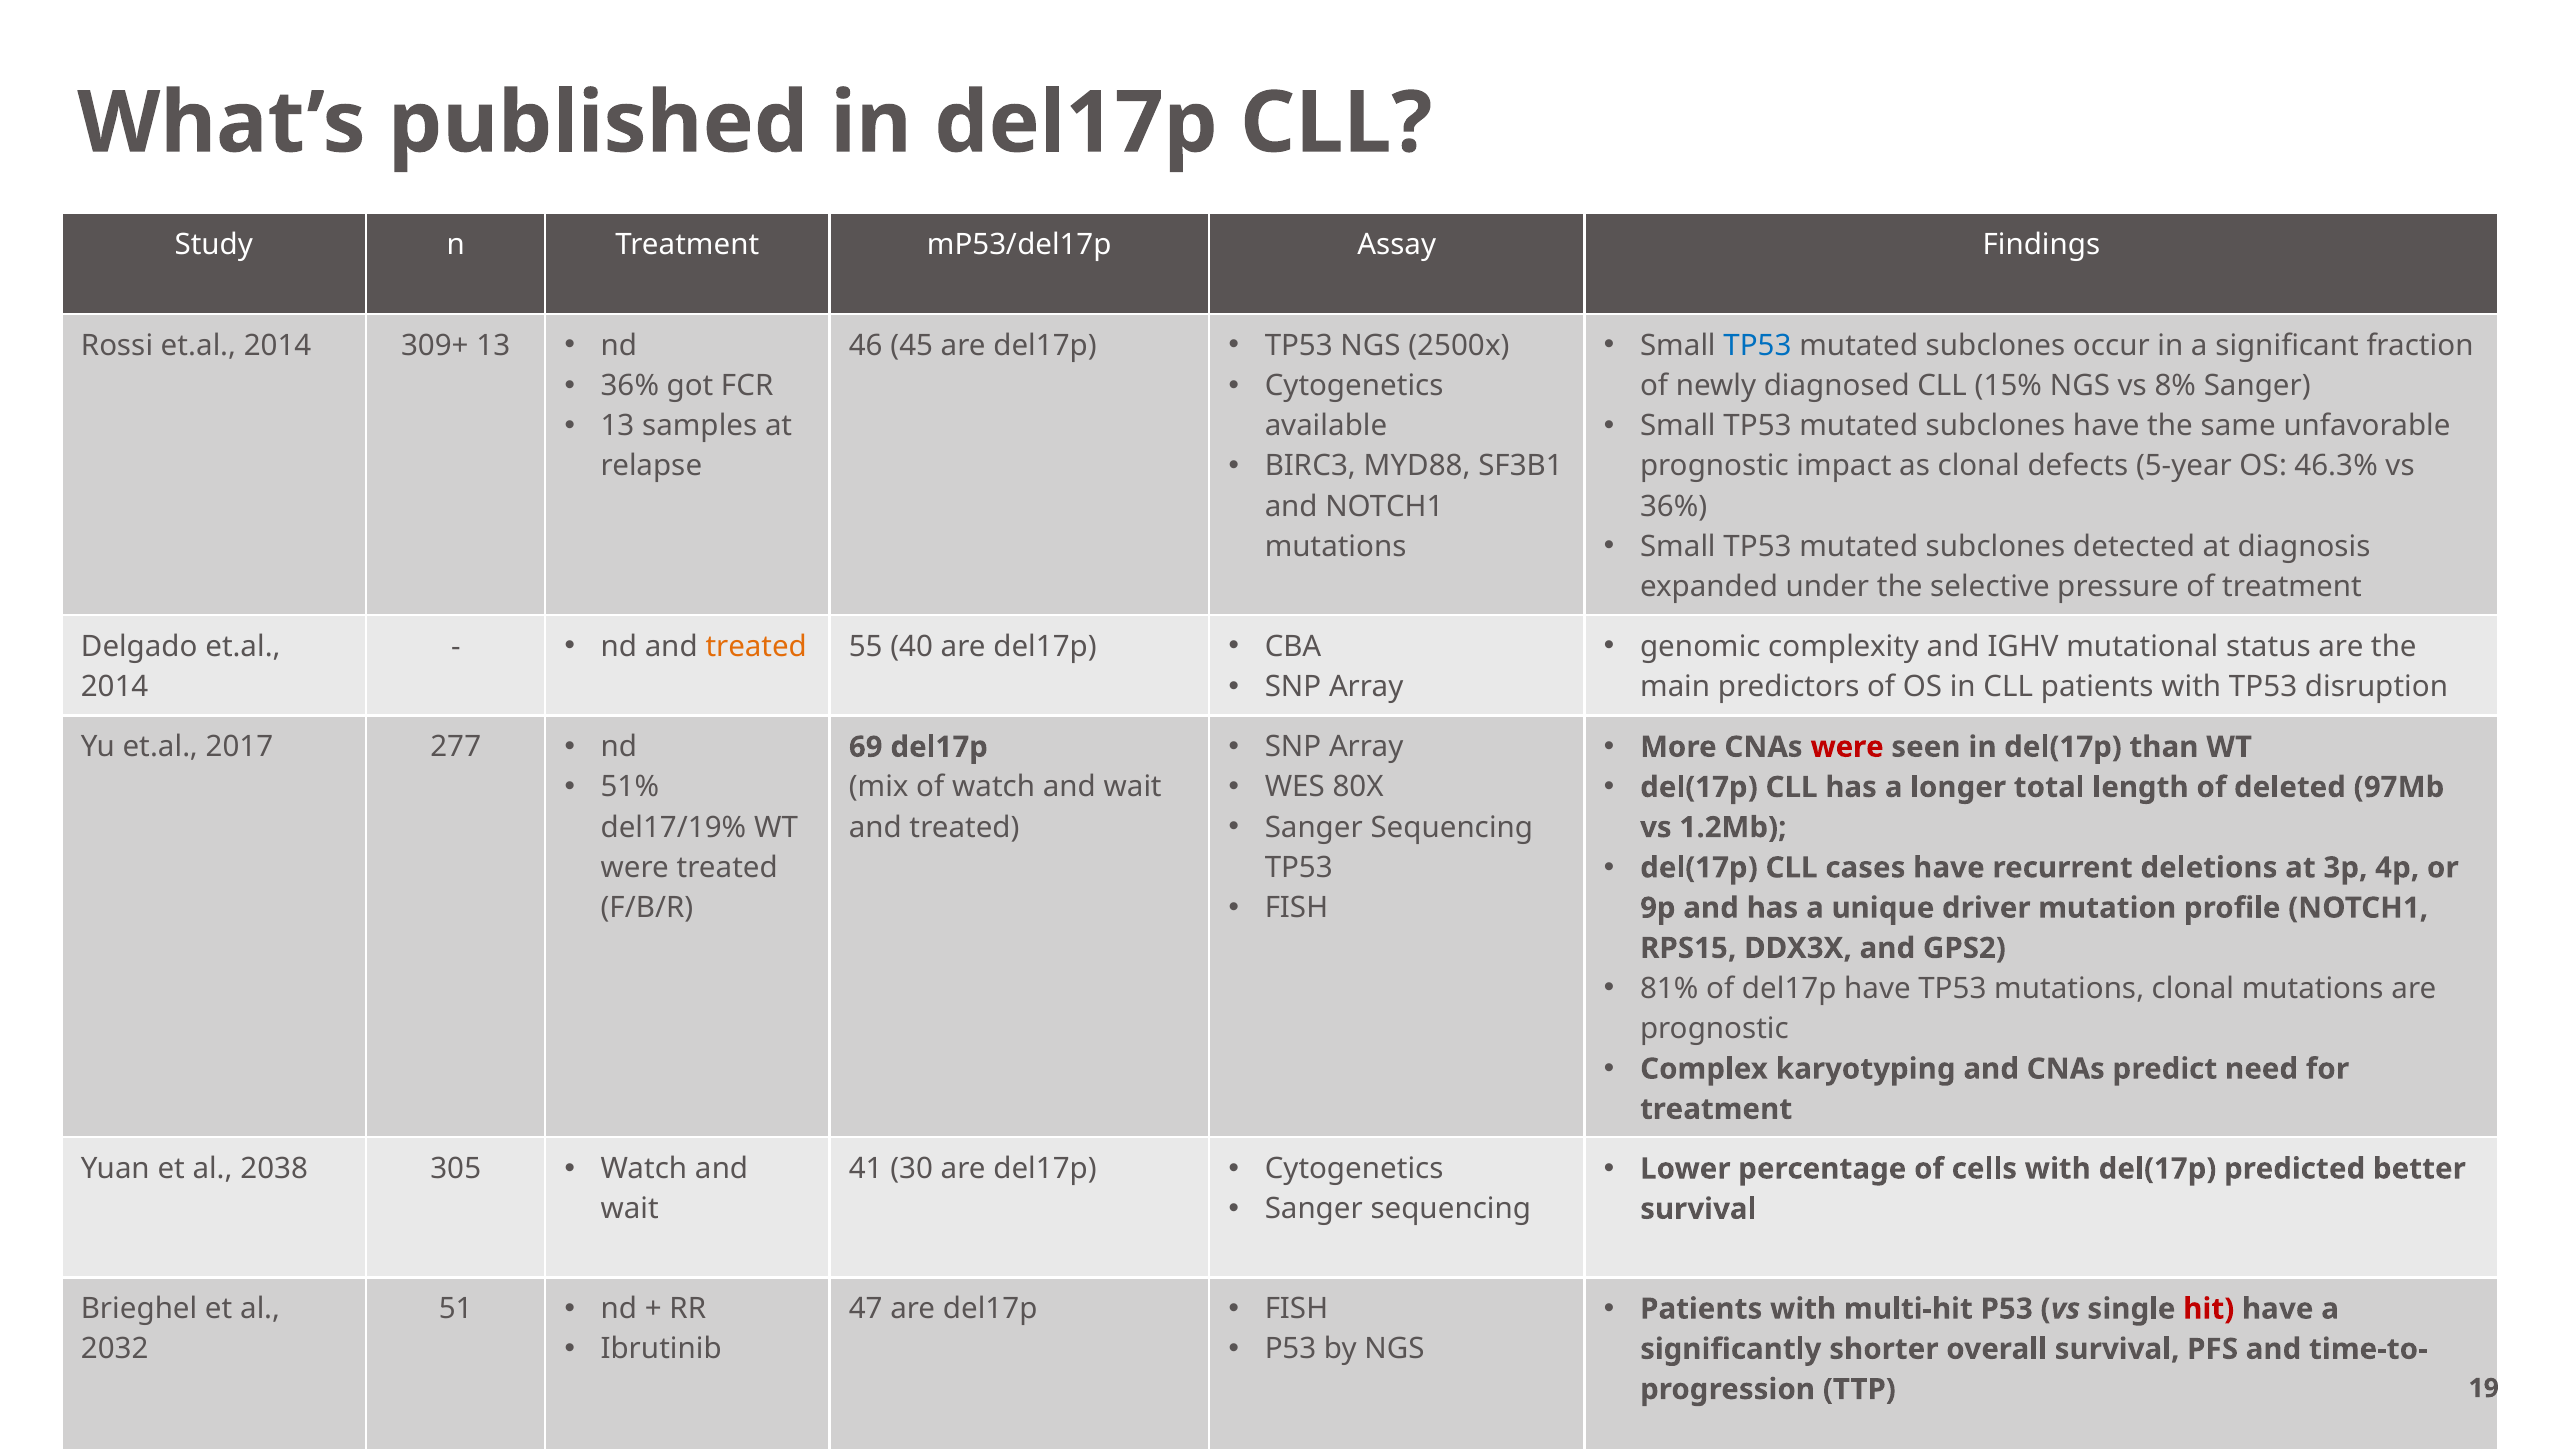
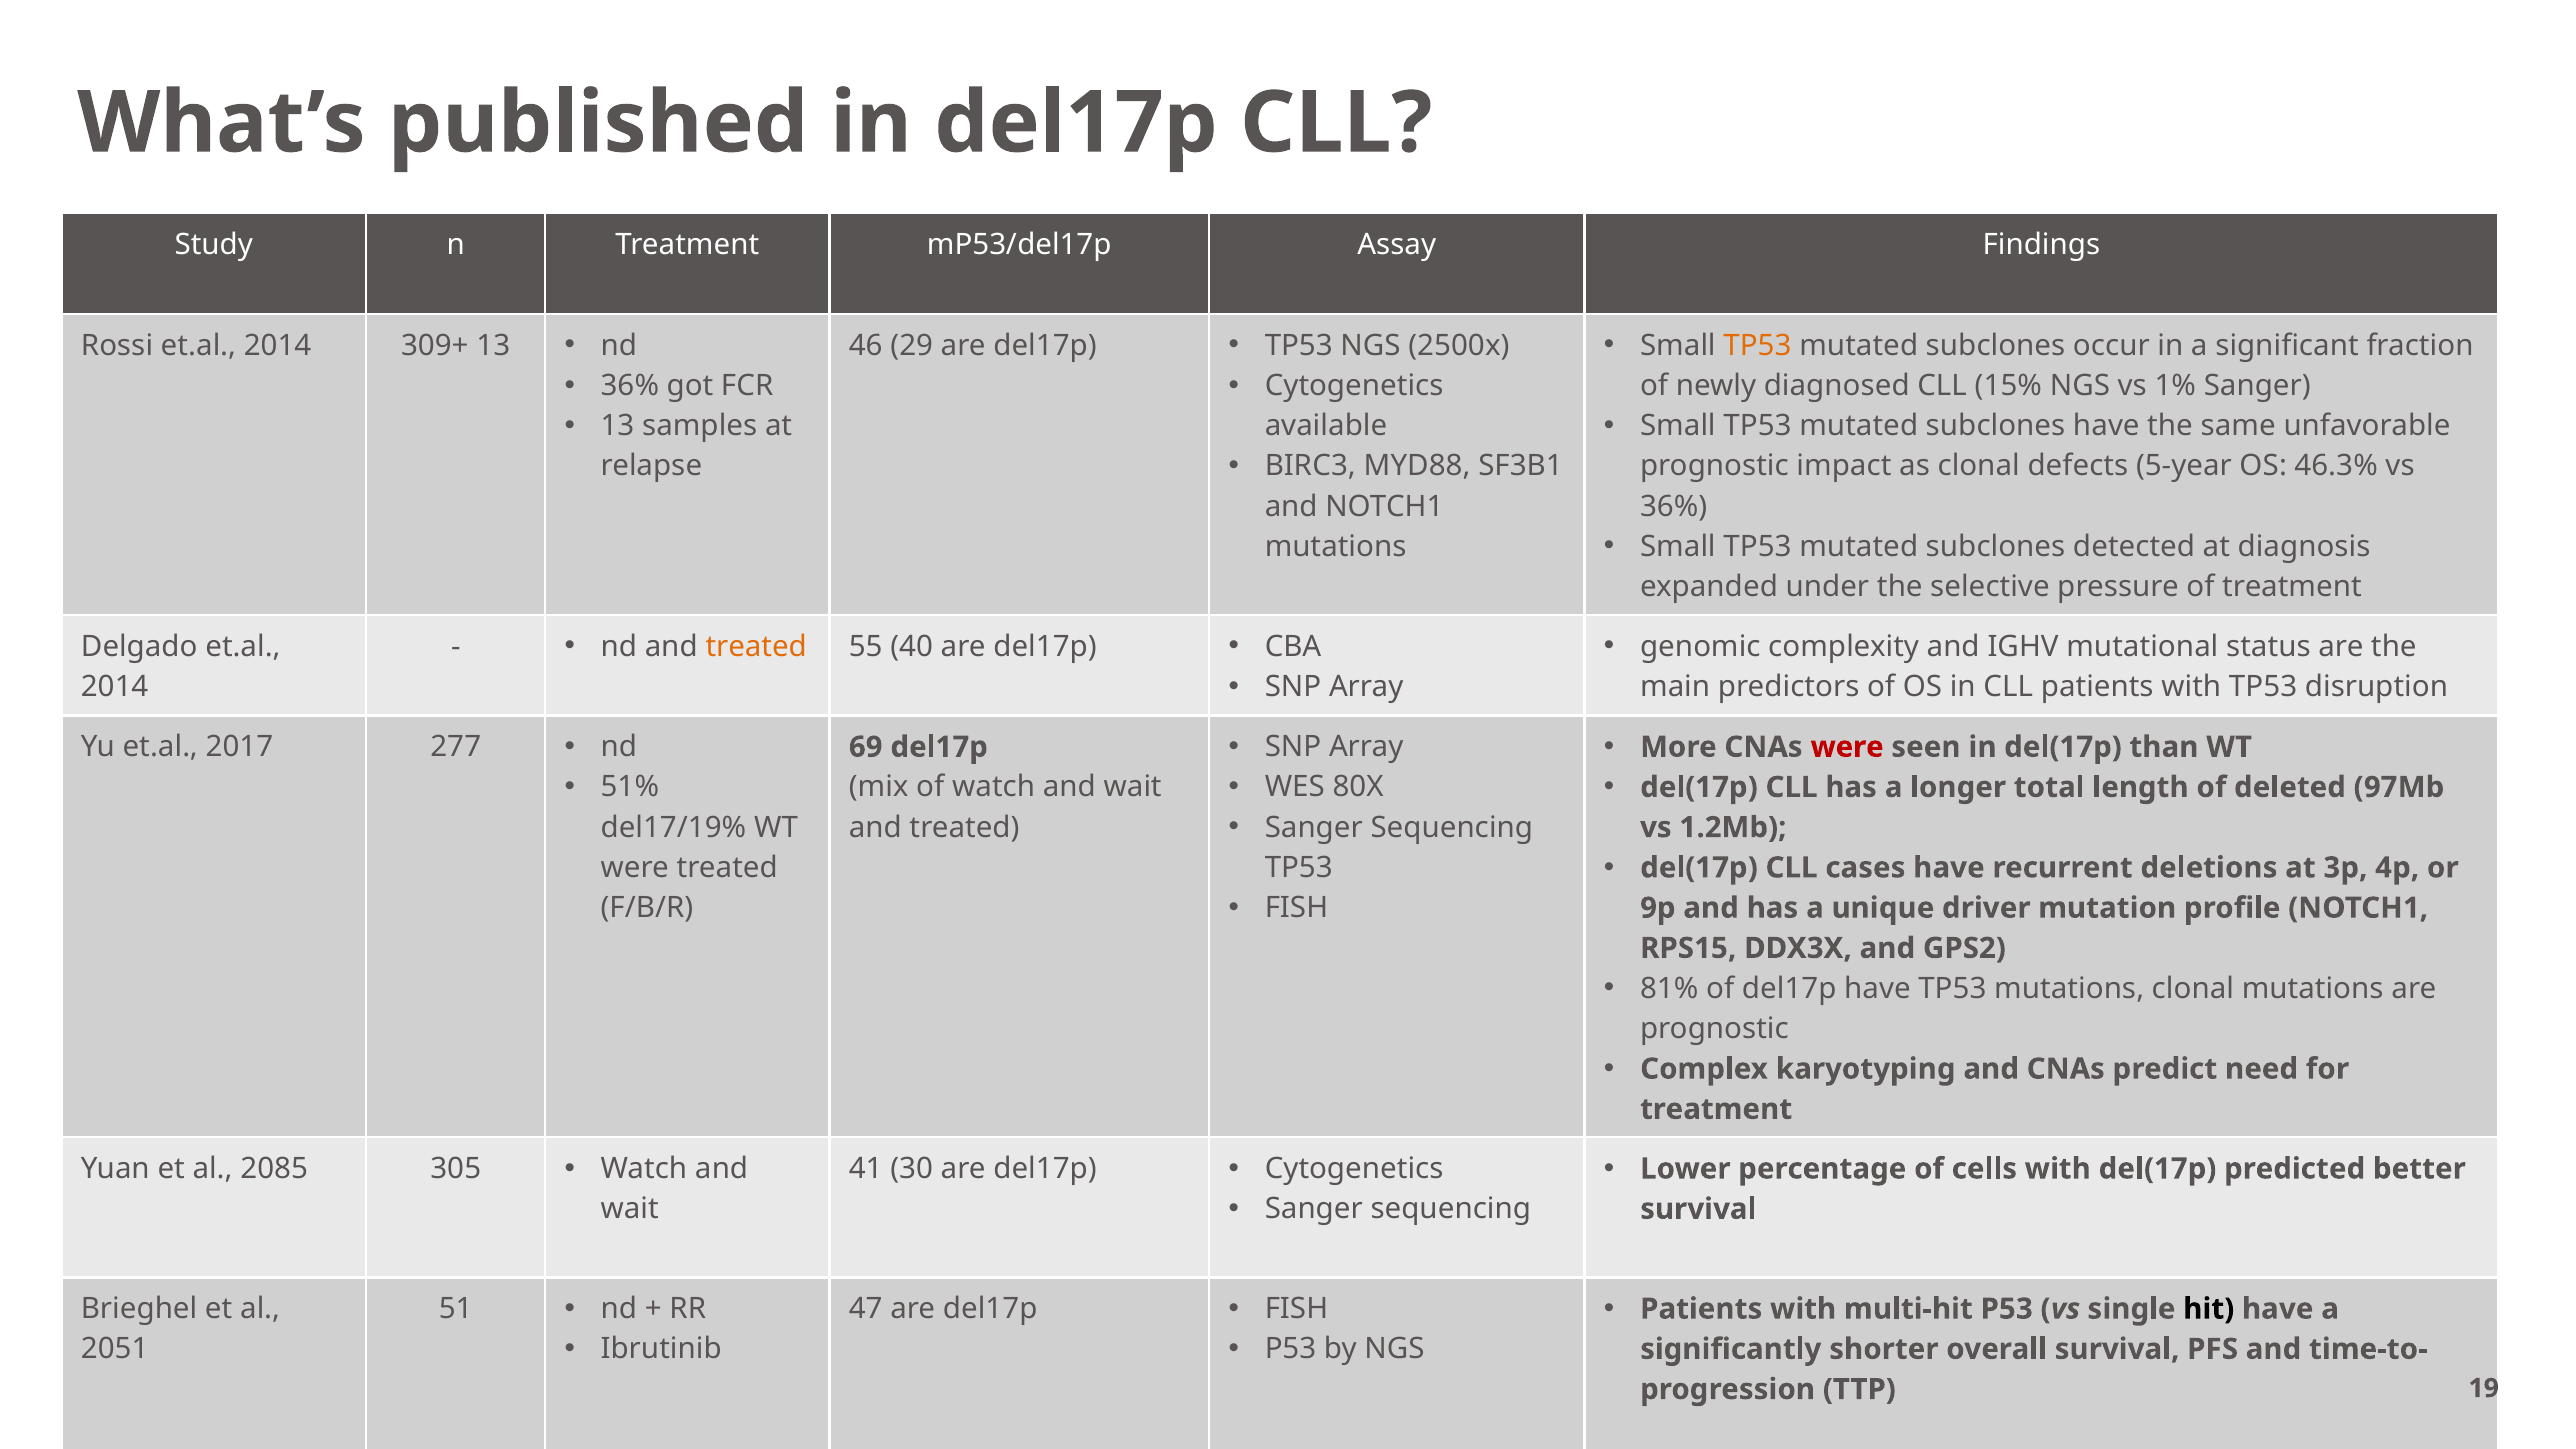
TP53 colour: blue -> orange (1757, 345)
45: 45 -> 29 (912, 345)
8%: 8% -> 1% (2175, 386)
2038: 2038 -> 2085 (274, 1169)
hit colour: red -> black (2209, 1309)
2032: 2032 -> 2051 (115, 1349)
